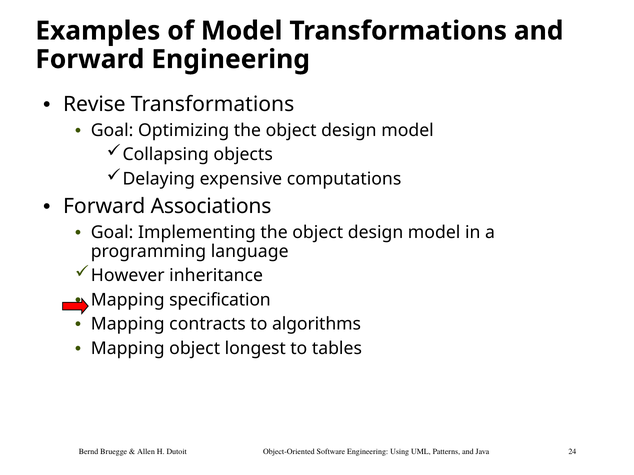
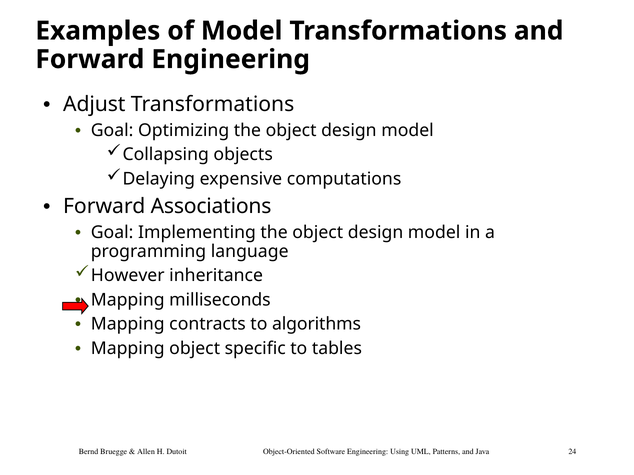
Revise: Revise -> Adjust (94, 104)
specification: specification -> milliseconds (220, 300)
longest: longest -> specific (255, 349)
